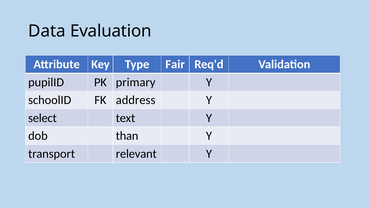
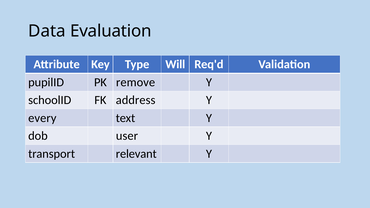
Fair: Fair -> Will (175, 64)
primary: primary -> remove (136, 82)
select: select -> every (42, 118)
than: than -> user (127, 136)
